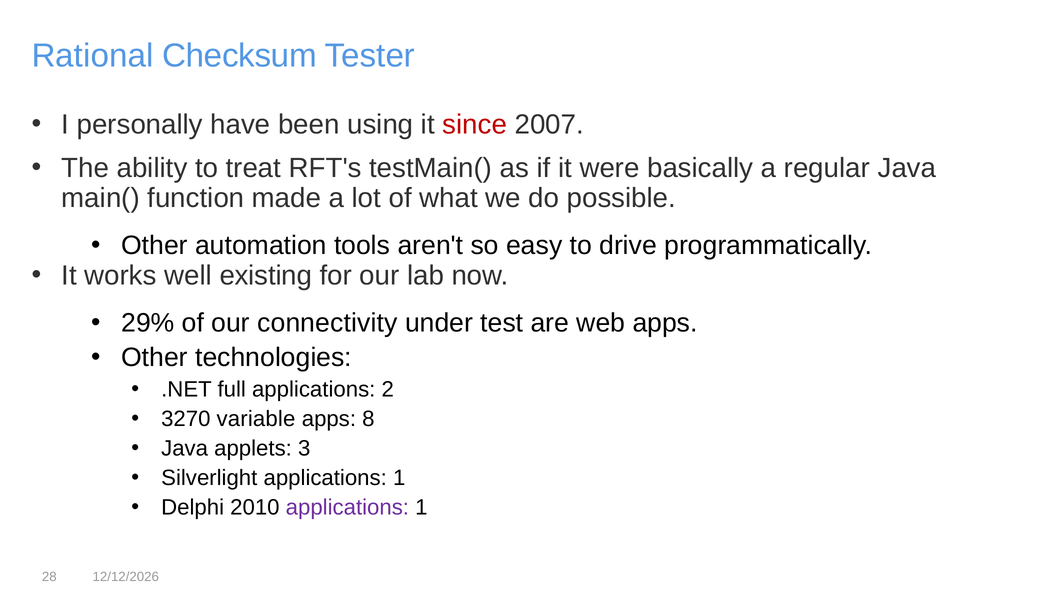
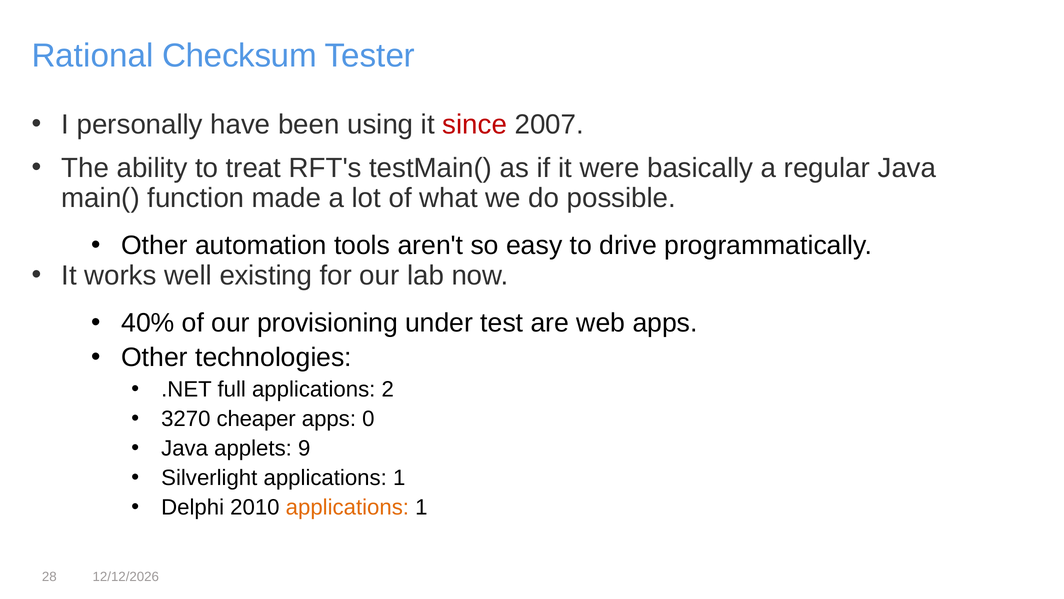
29%: 29% -> 40% (148, 323)
connectivity: connectivity -> provisioning (327, 323)
variable: variable -> cheaper (256, 419)
8: 8 -> 0 (368, 419)
3: 3 -> 9 (304, 448)
applications colour: purple -> orange (347, 507)
